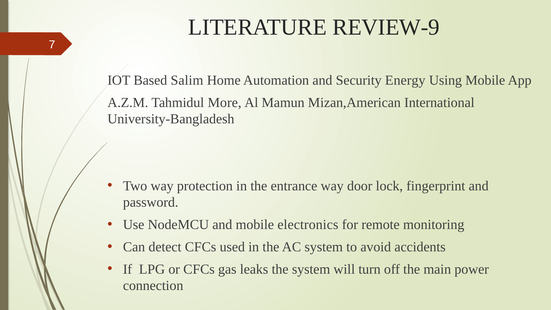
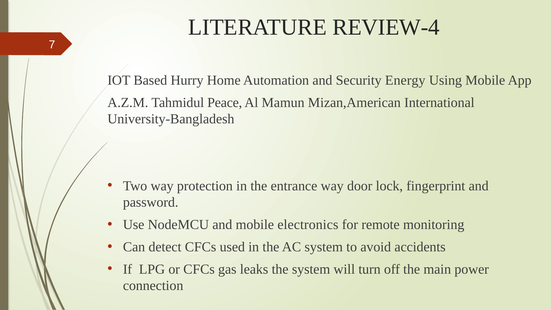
REVIEW-9: REVIEW-9 -> REVIEW-4 (386, 27)
Salim: Salim -> Hurry (187, 80)
More: More -> Peace (225, 102)
